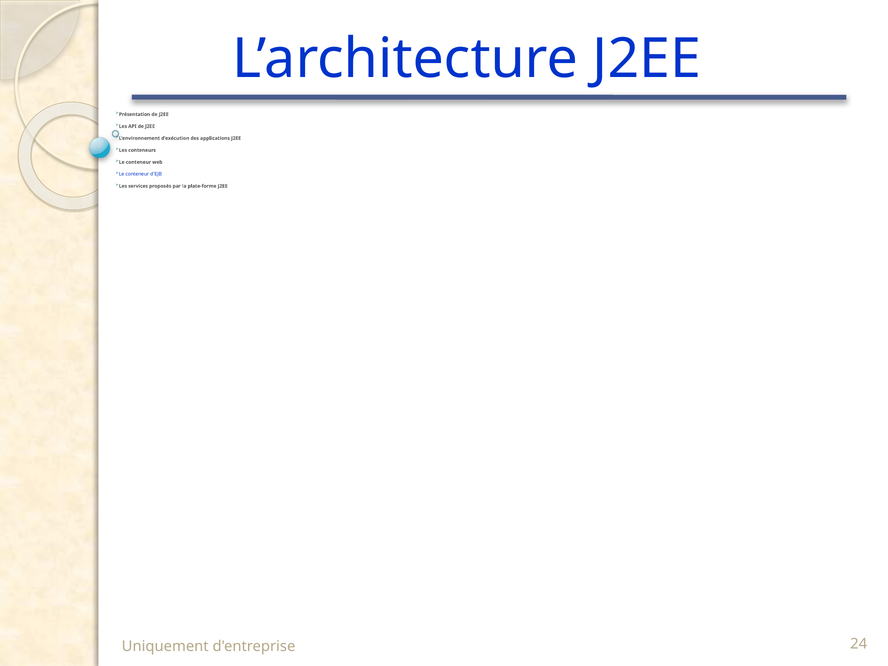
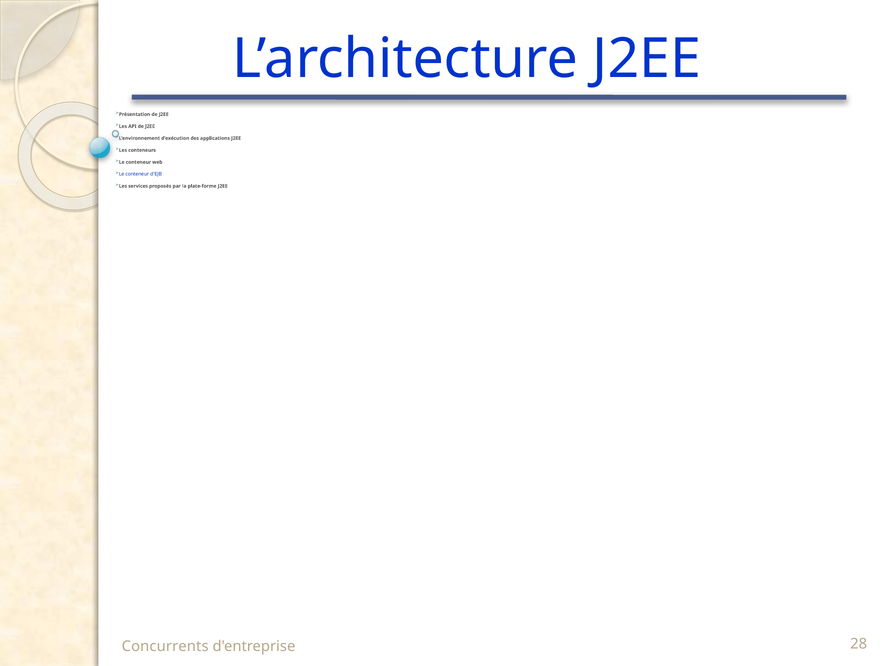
Uniquement: Uniquement -> Concurrents (165, 646)
24: 24 -> 28 (859, 644)
